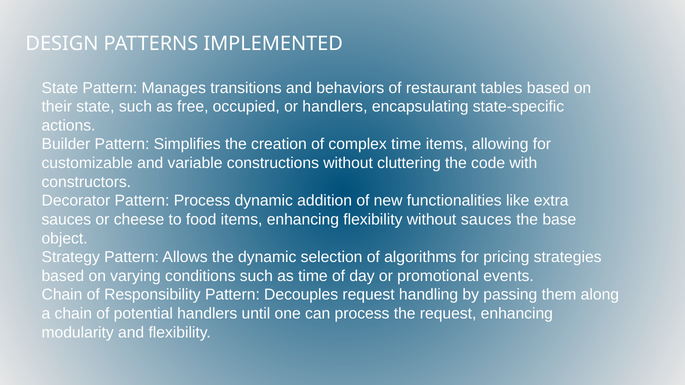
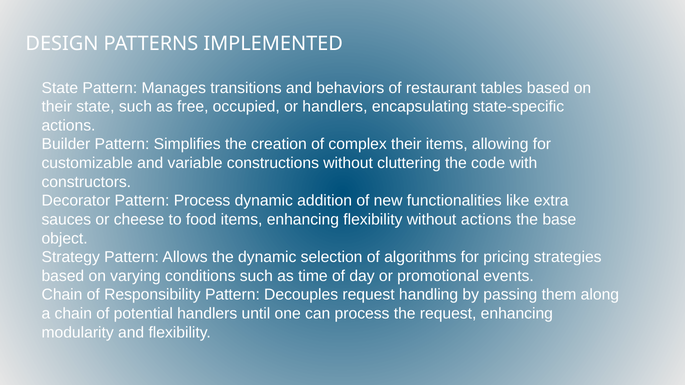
complex time: time -> their (406, 144)
without sauces: sauces -> actions (486, 220)
